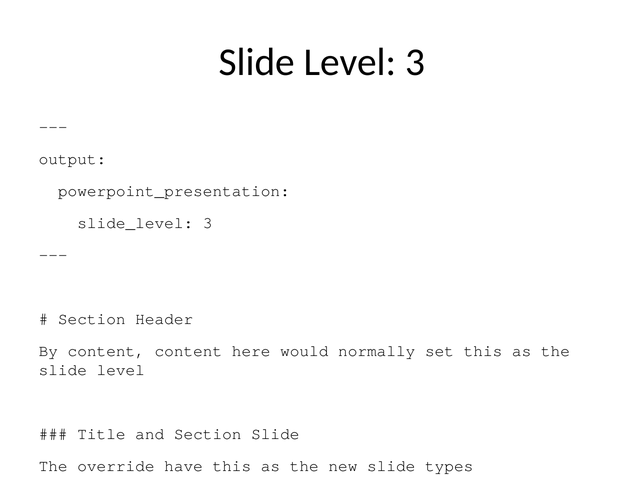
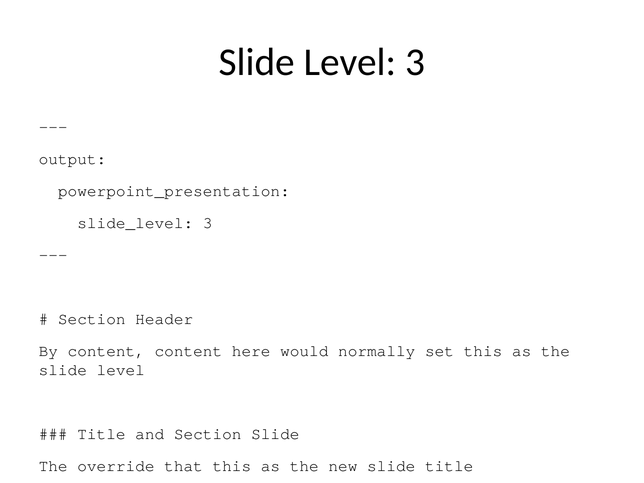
have: have -> that (184, 466)
slide types: types -> title (449, 466)
